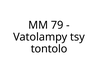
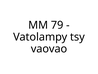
tontolo: tontolo -> vaovao (49, 48)
